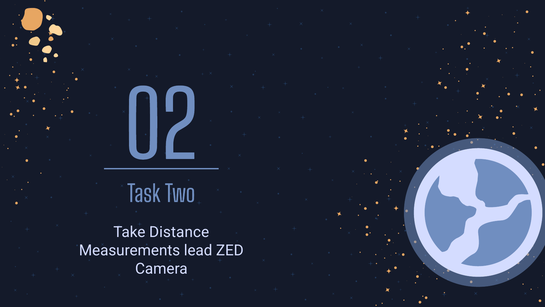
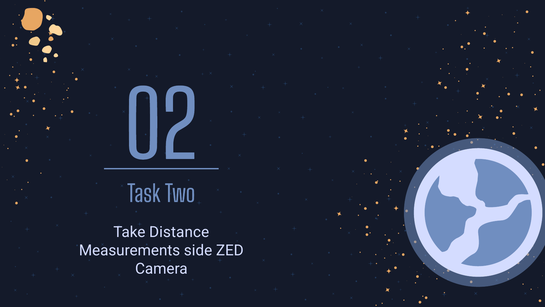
lead: lead -> side (198, 250)
